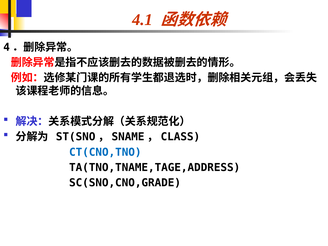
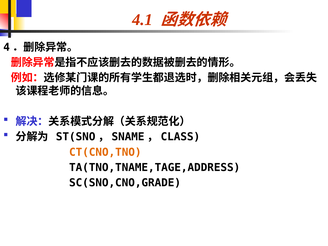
CT(CNO,TNO colour: blue -> orange (105, 152)
